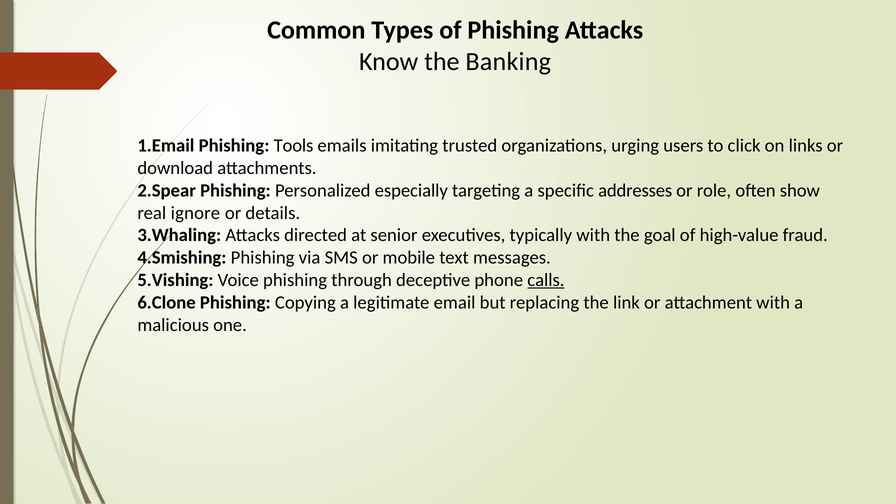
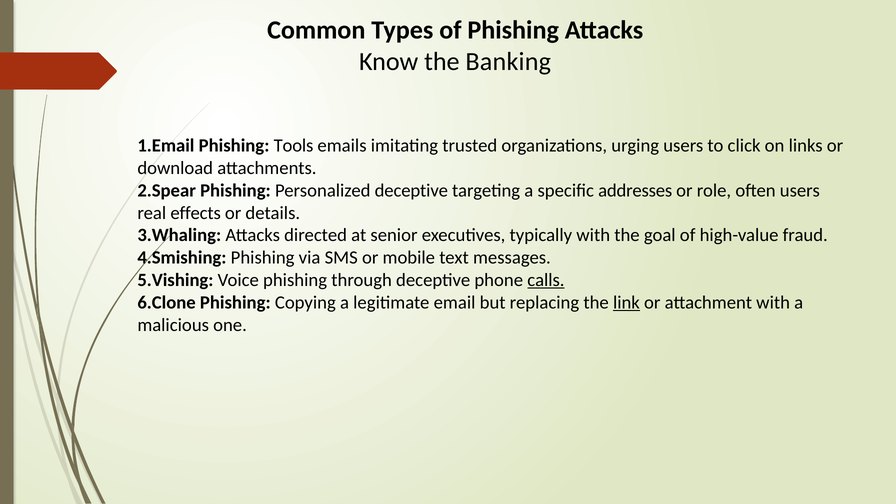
Personalized especially: especially -> deceptive (411, 190)
often show: show -> users (800, 190)
ignore: ignore -> effects (196, 213)
link underline: none -> present (626, 303)
